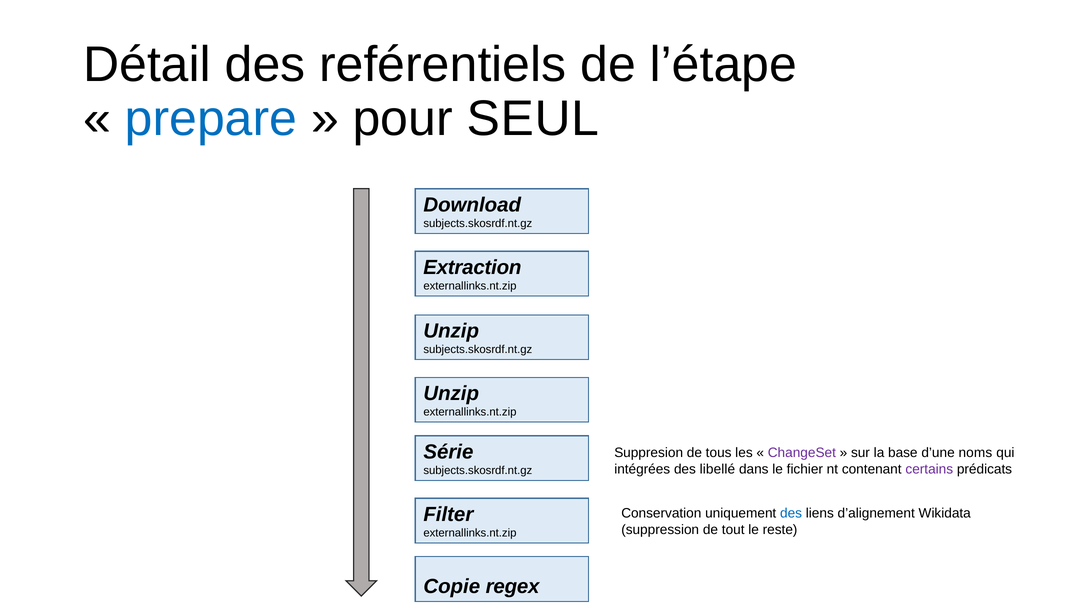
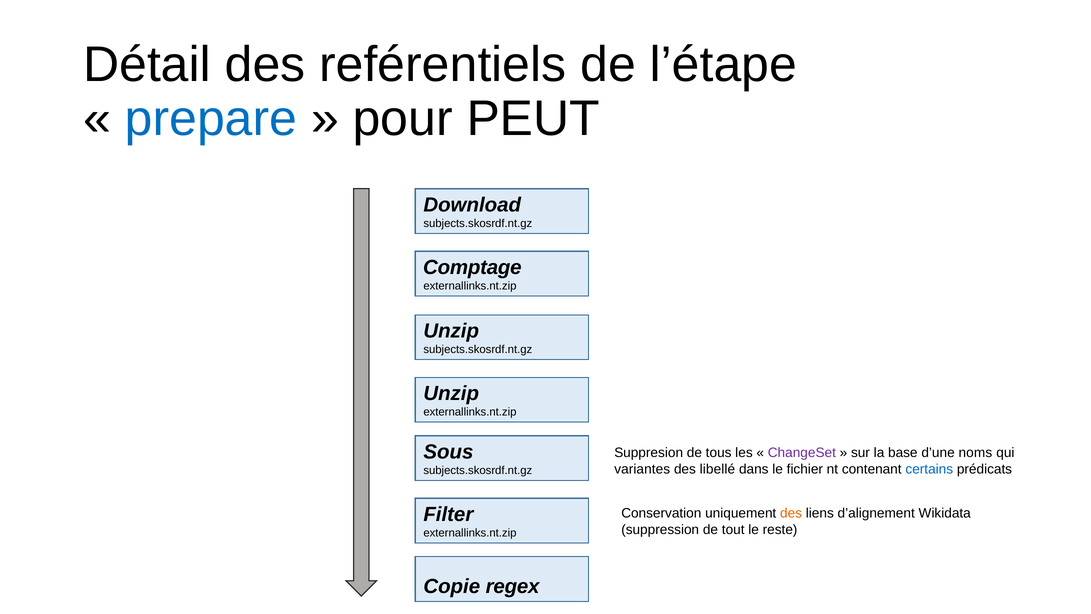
SEUL: SEUL -> PEUT (533, 119)
Extraction: Extraction -> Comptage (472, 267)
Série: Série -> Sous (448, 452)
intégrées: intégrées -> variantes (642, 469)
certains colour: purple -> blue (929, 469)
des colour: blue -> orange (791, 513)
